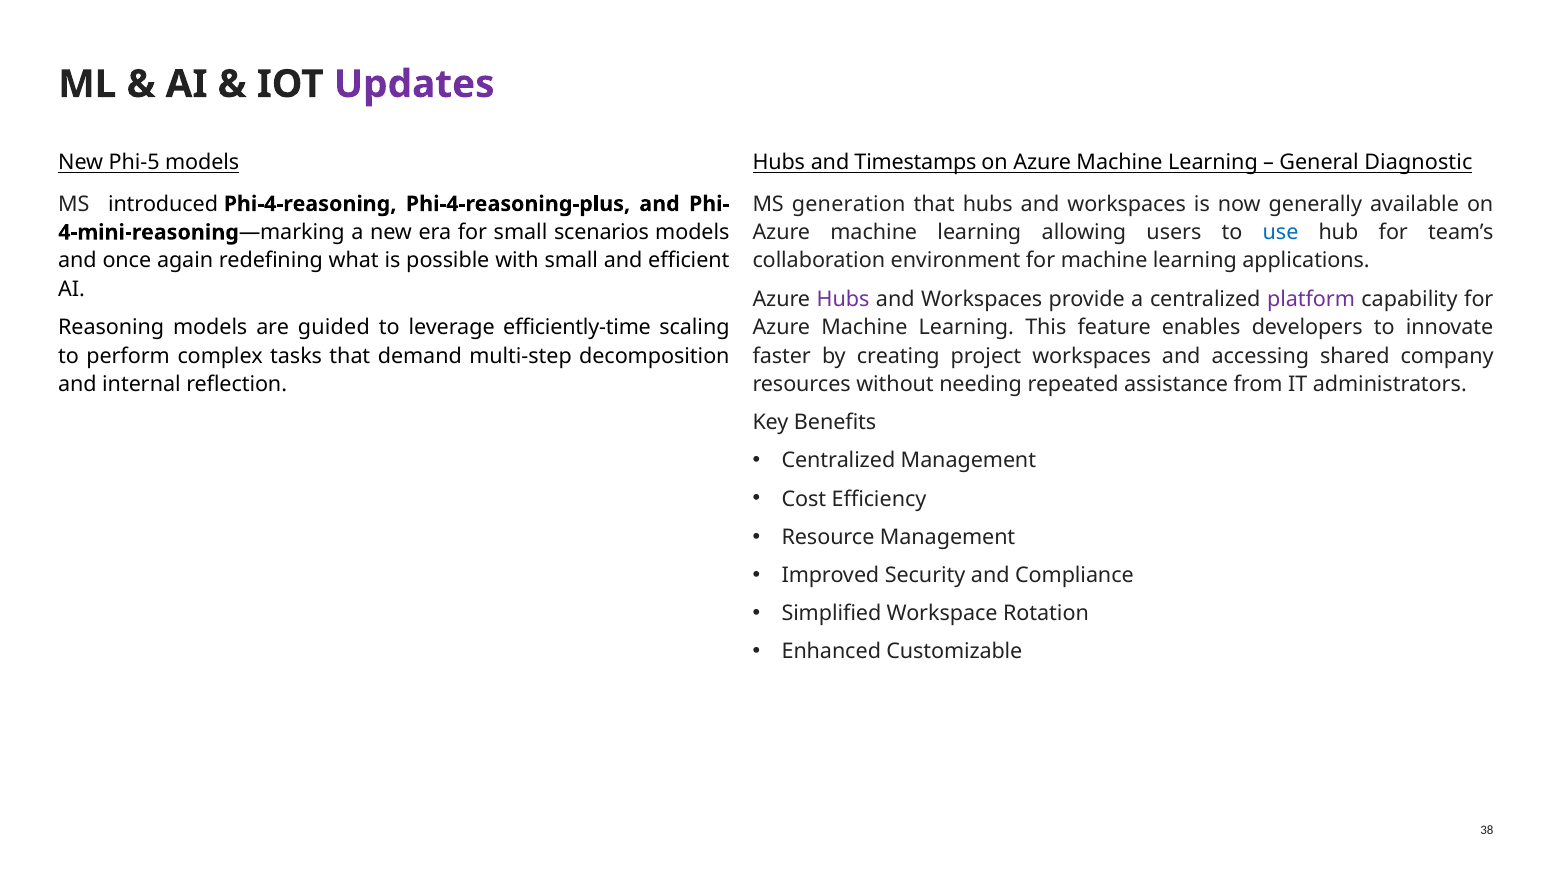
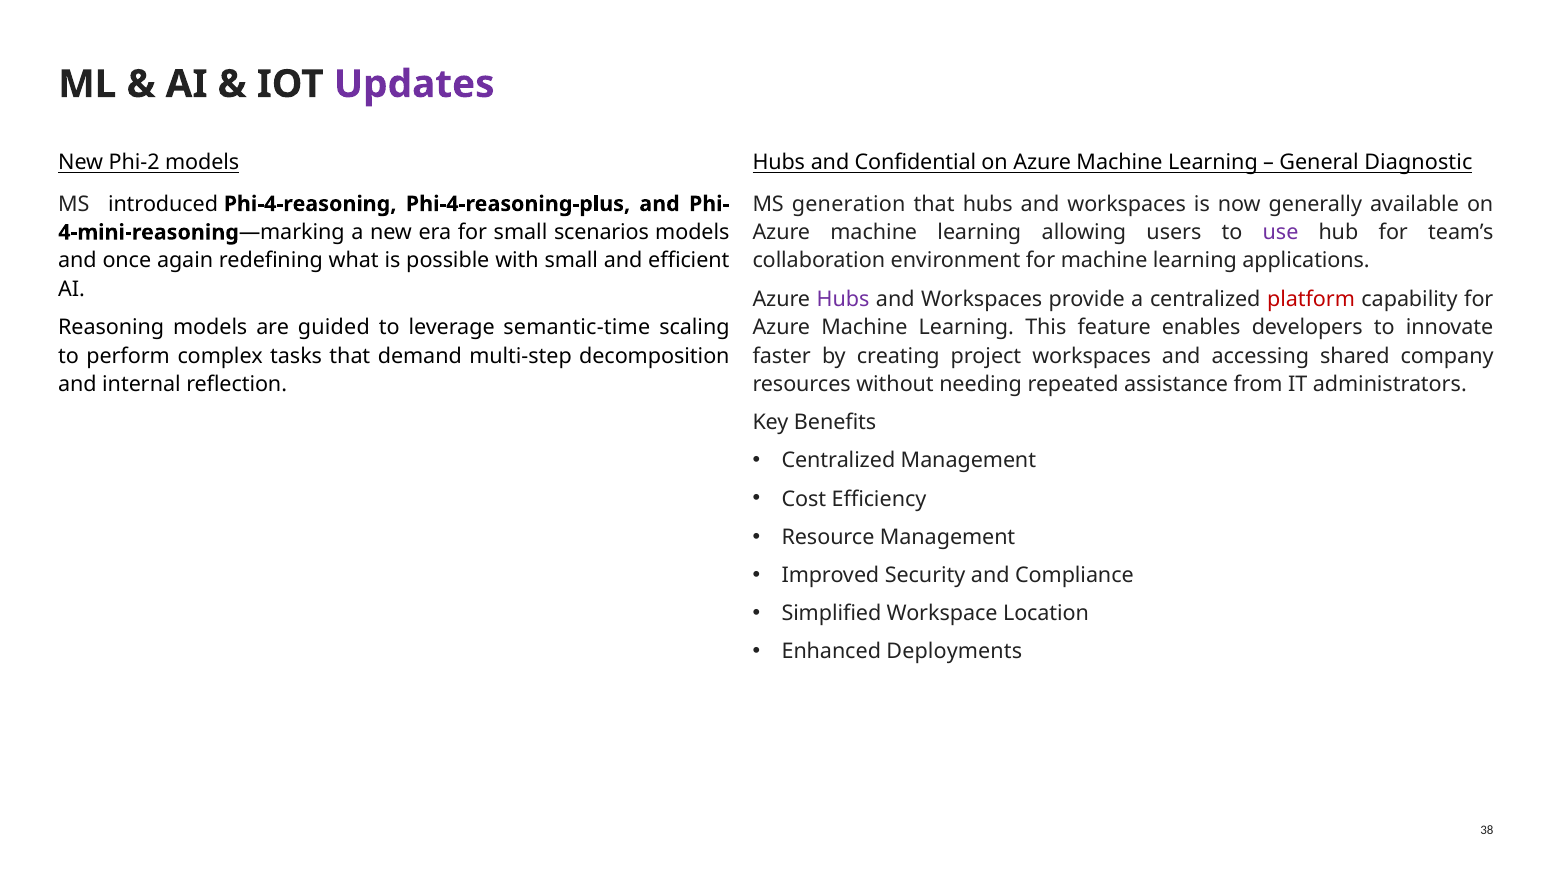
Phi-5: Phi-5 -> Phi-2 (134, 162)
Timestamps: Timestamps -> Confidential (915, 162)
use colour: blue -> purple (1281, 232)
platform colour: purple -> red (1311, 299)
efficiently-time: efficiently-time -> semantic-time (577, 328)
Rotation: Rotation -> Location (1046, 614)
Customizable: Customizable -> Deployments (954, 652)
